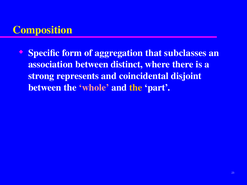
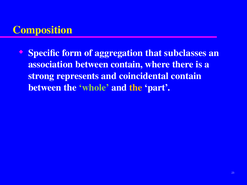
between distinct: distinct -> contain (127, 65)
coincidental disjoint: disjoint -> contain (186, 76)
whole colour: pink -> light green (94, 88)
